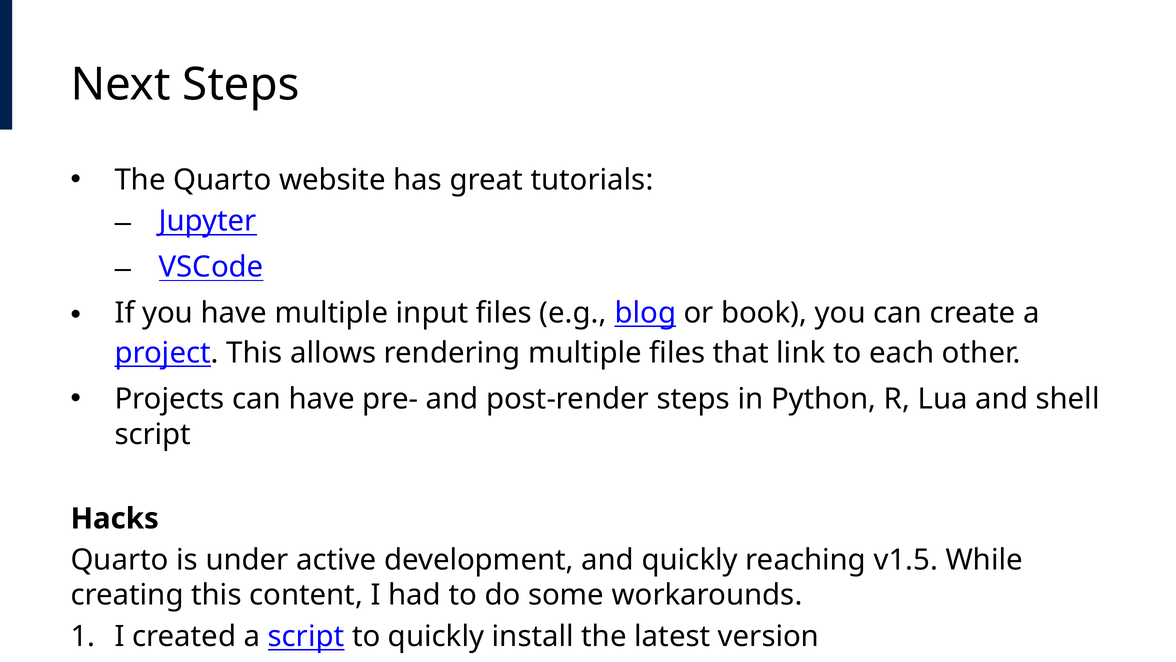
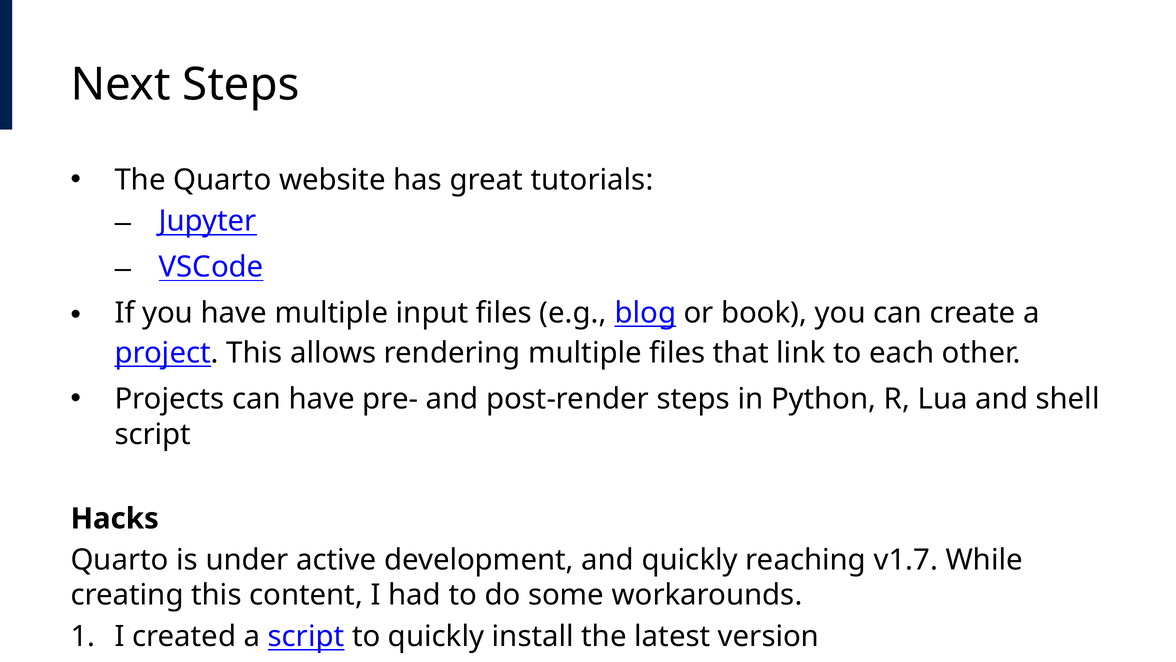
v1.5: v1.5 -> v1.7 (906, 559)
